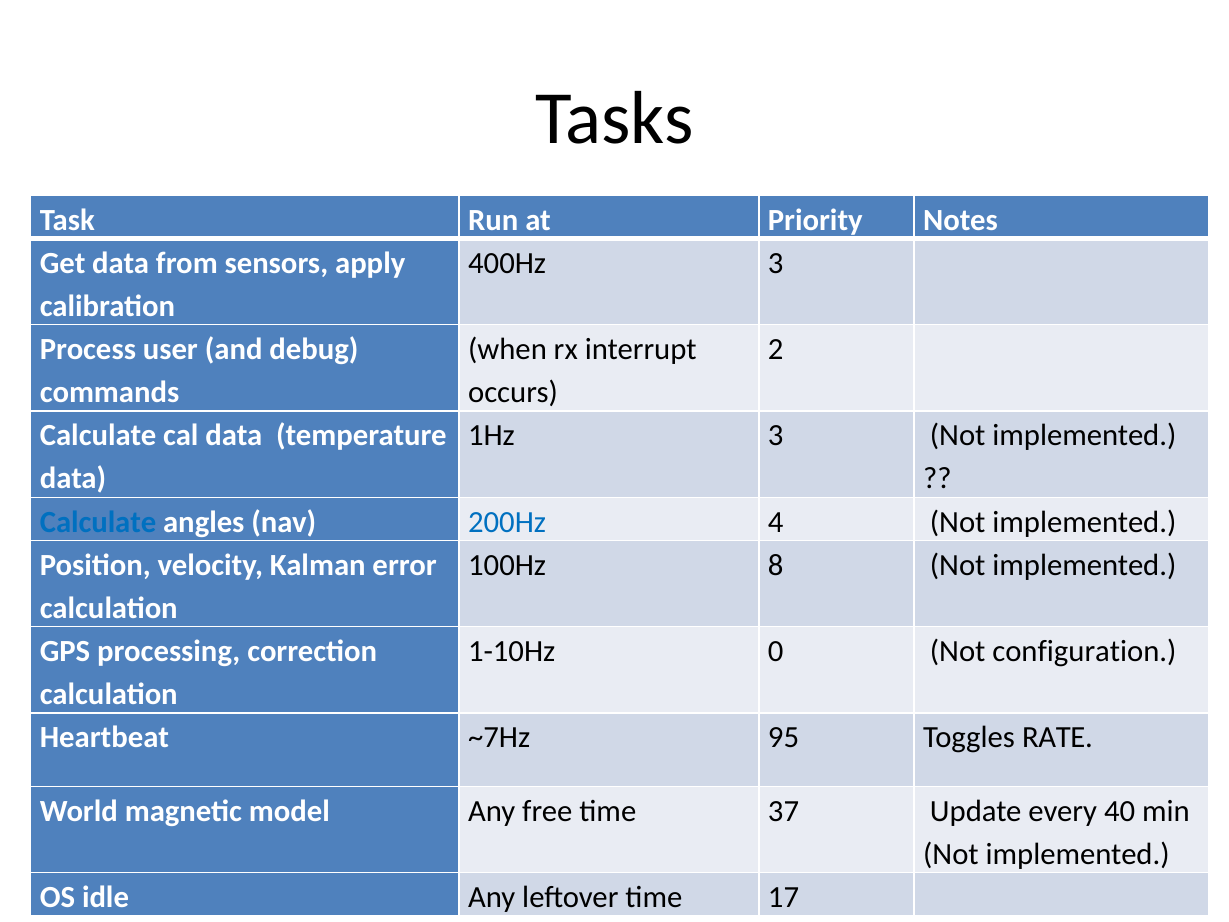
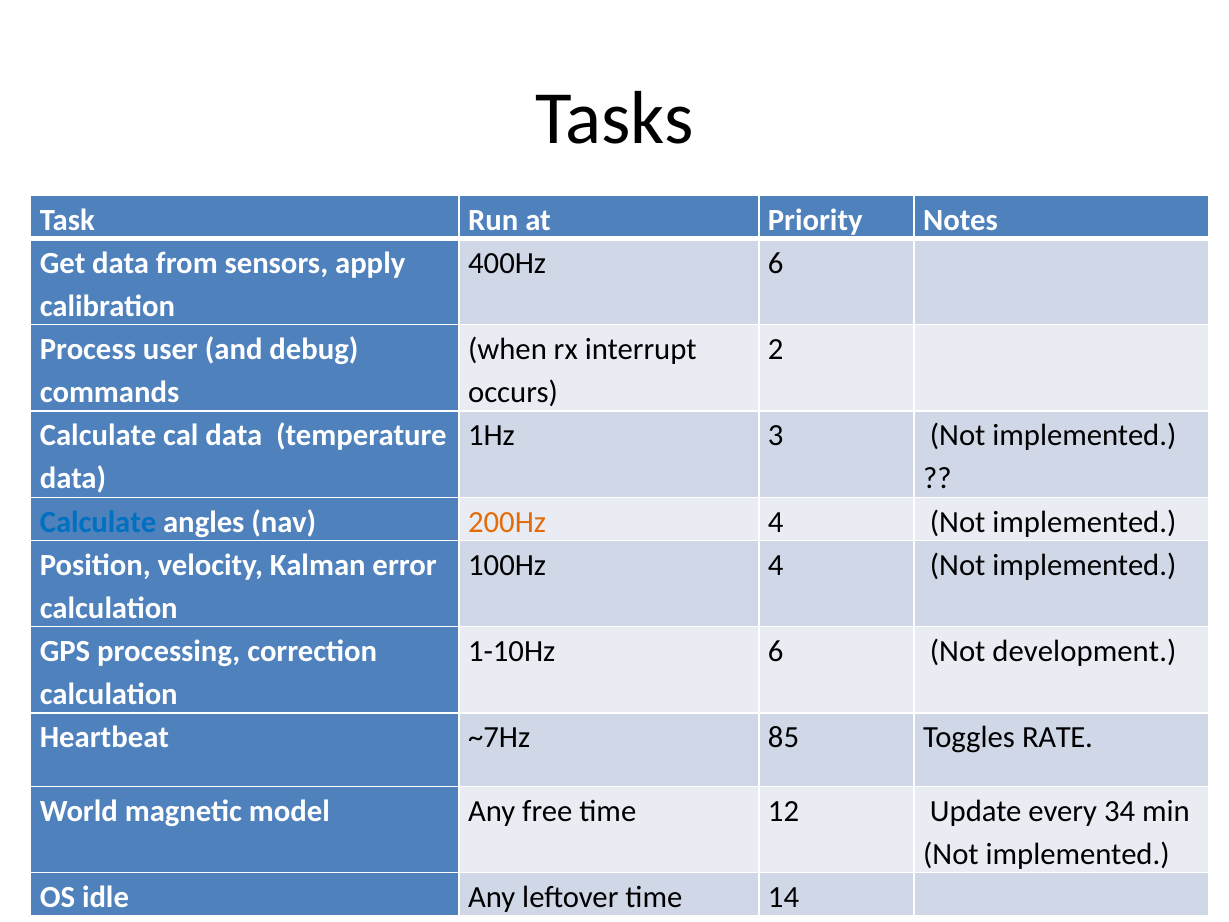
400Hz 3: 3 -> 6 (776, 263)
200Hz colour: blue -> orange (507, 522)
100Hz 8: 8 -> 4 (776, 565)
1-10Hz 0: 0 -> 6 (776, 651)
configuration: configuration -> development (1084, 651)
95: 95 -> 85 (784, 738)
37: 37 -> 12 (784, 811)
40: 40 -> 34 (1120, 811)
17: 17 -> 14 (784, 897)
